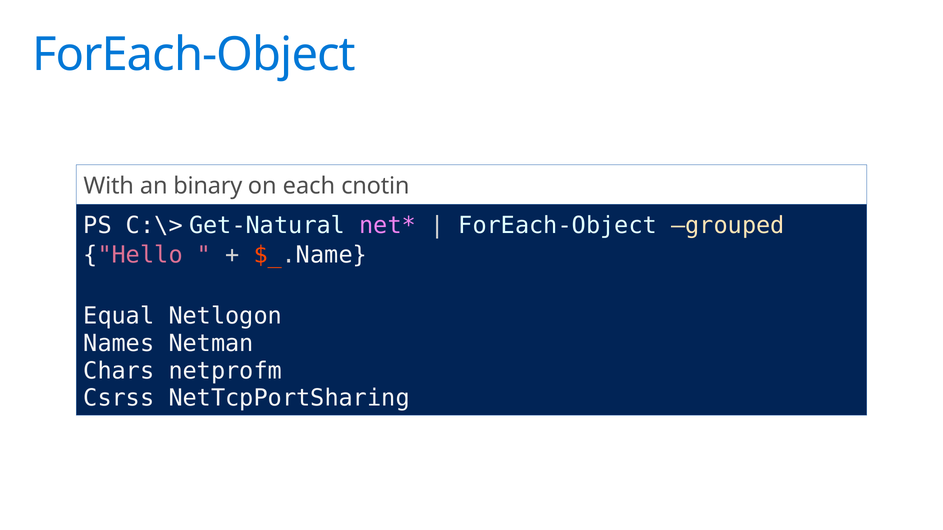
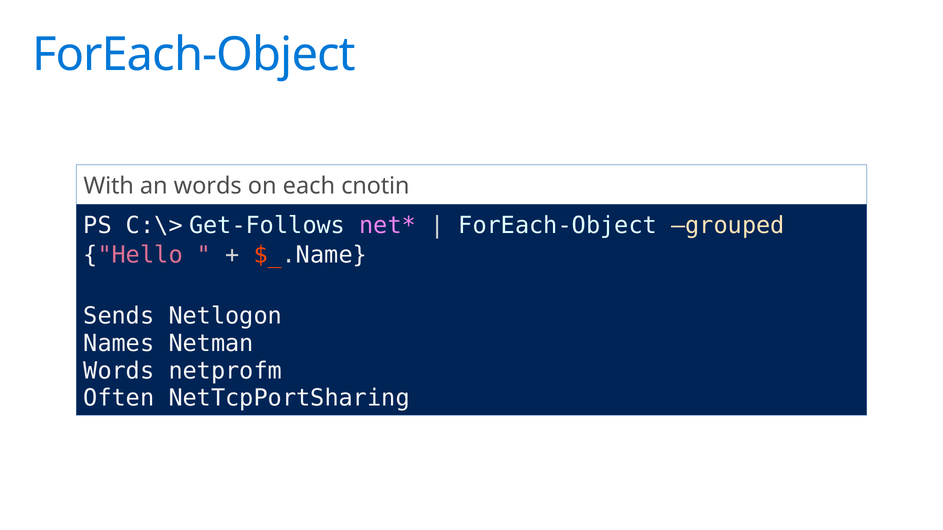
an binary: binary -> words (208, 186)
Get-Natural: Get-Natural -> Get-Follows (267, 226)
Equal: Equal -> Sends (119, 316)
Chars: Chars -> Words (119, 371)
Csrss: Csrss -> Often (119, 399)
